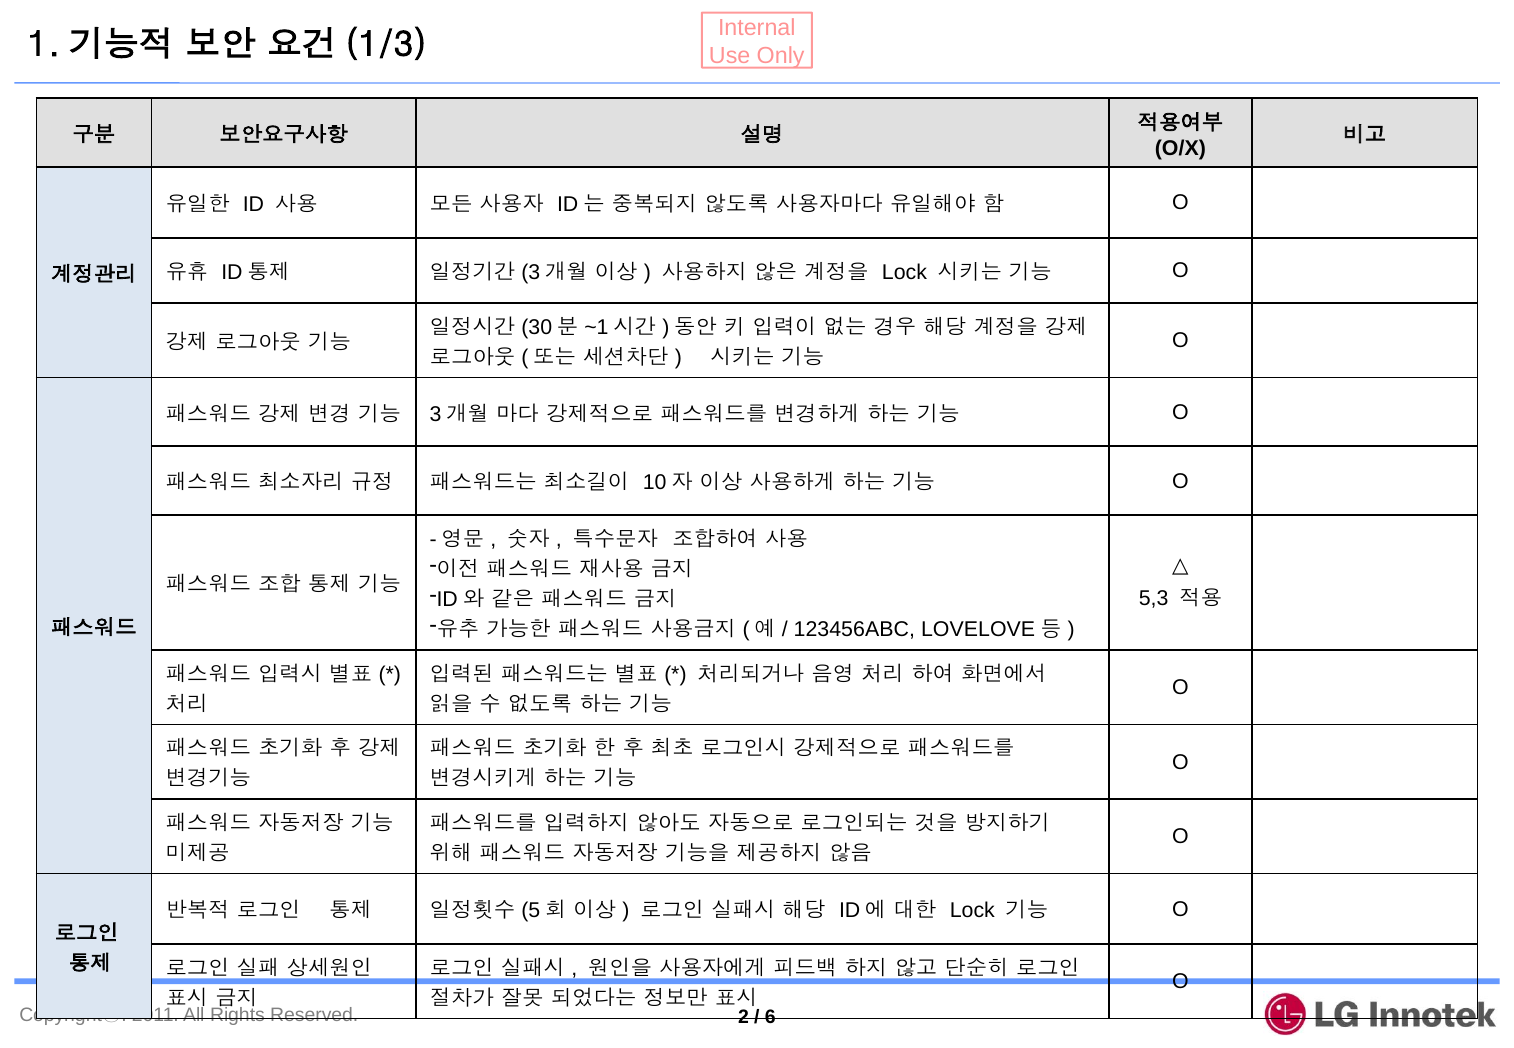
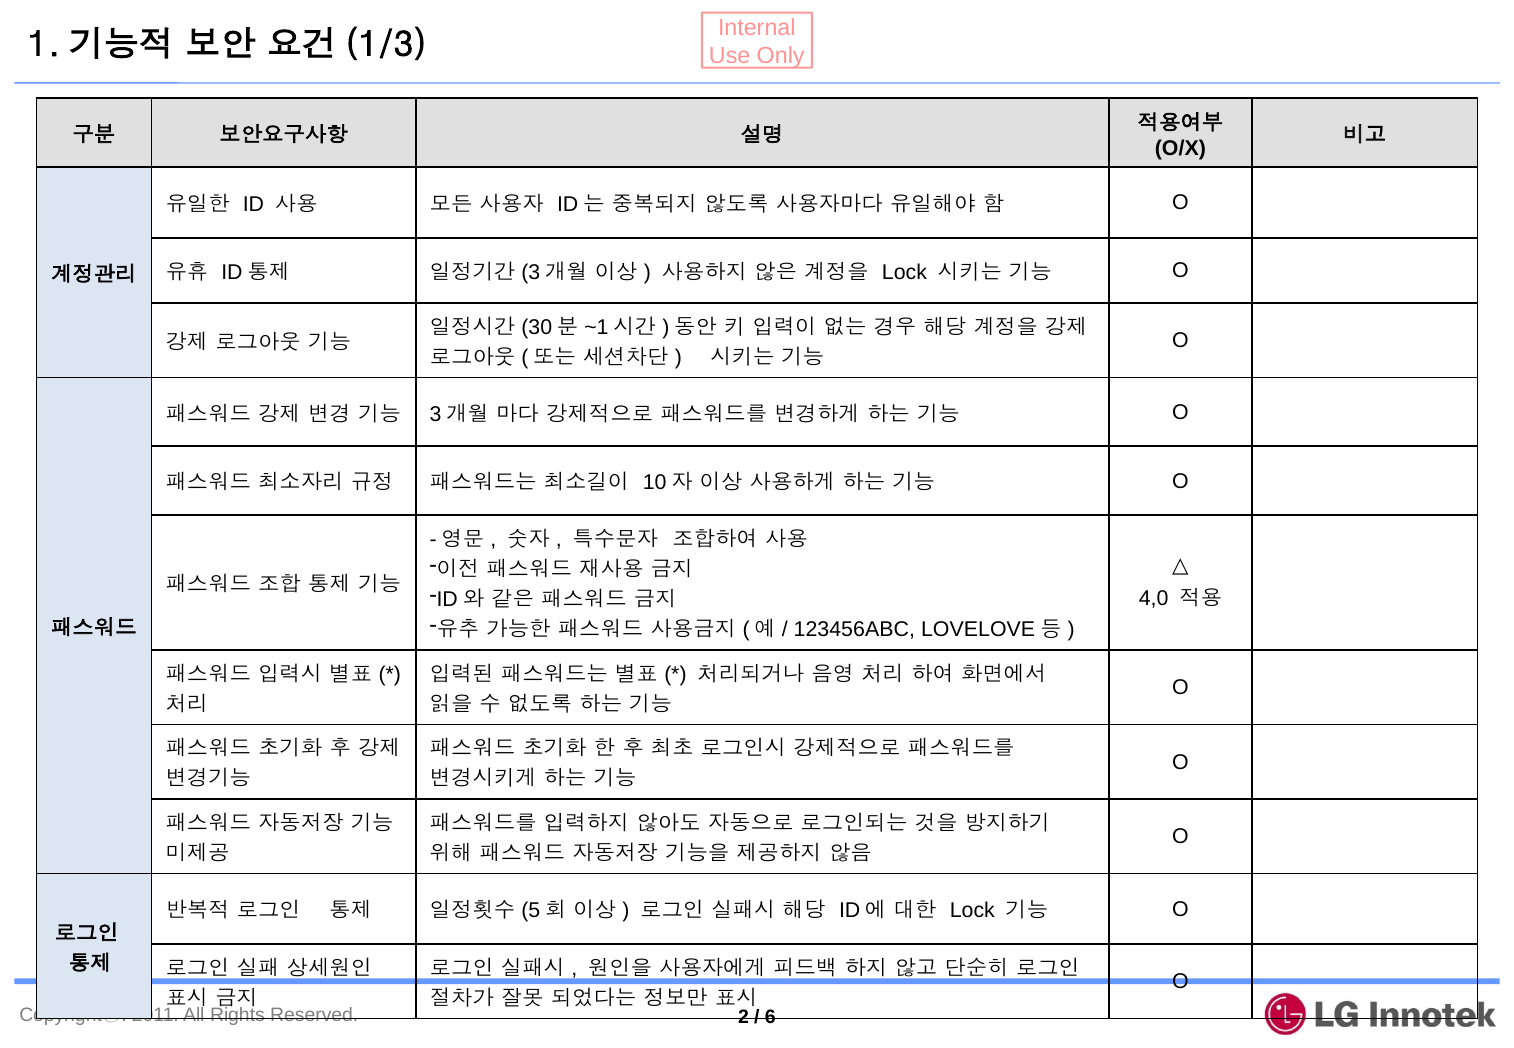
5,3: 5,3 -> 4,0 (1154, 599)
